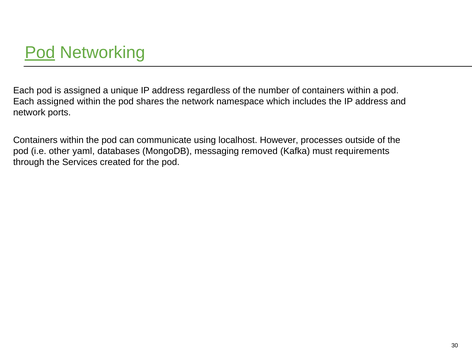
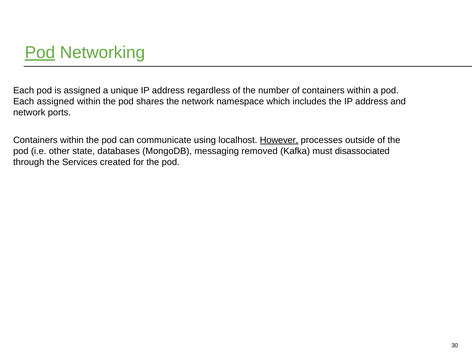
However underline: none -> present (279, 140)
yaml: yaml -> state (84, 151)
requirements: requirements -> disassociated (362, 151)
